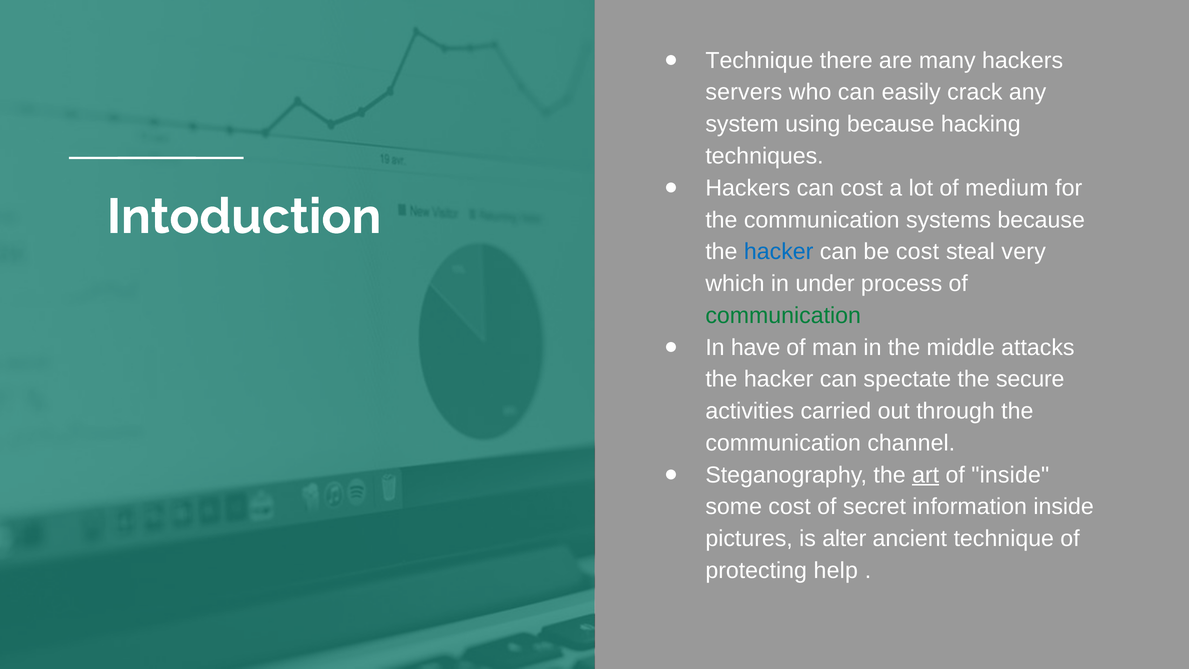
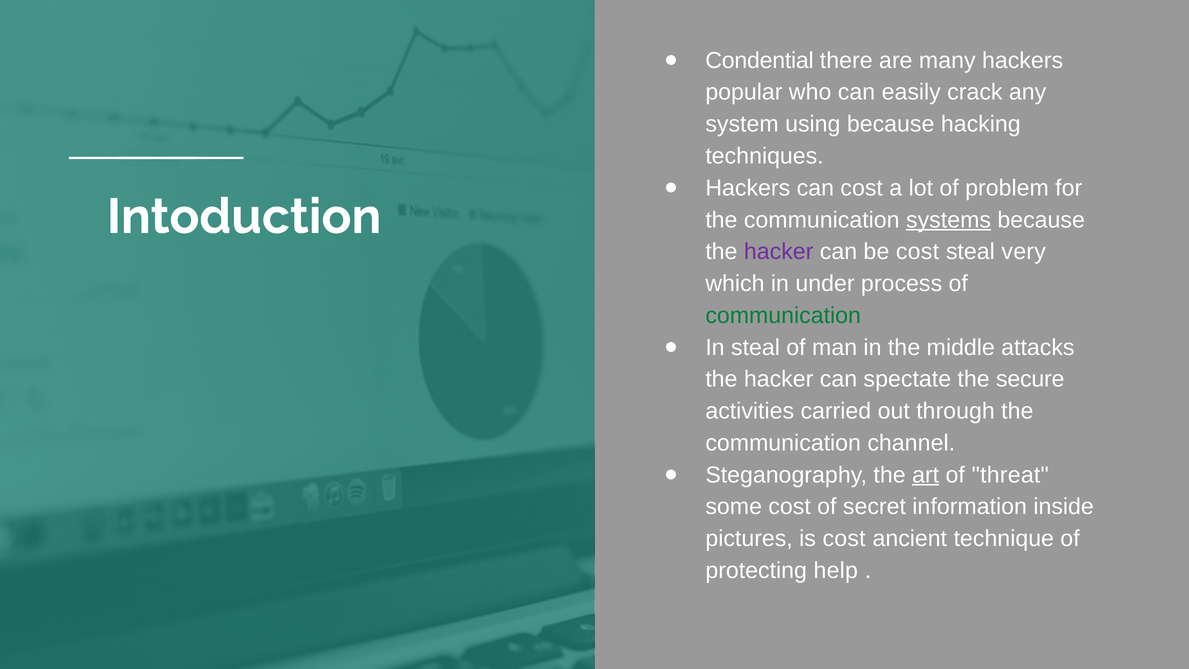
Technique: Technique -> Condential (760, 60)
servers: servers -> popular (744, 92)
medium: medium -> problem (1007, 188)
systems underline: none -> present (949, 220)
hacker colour: blue -> purple (779, 252)
In have: have -> steal (756, 347)
of inside: inside -> threat (1010, 475)
is alter: alter -> cost (844, 539)
